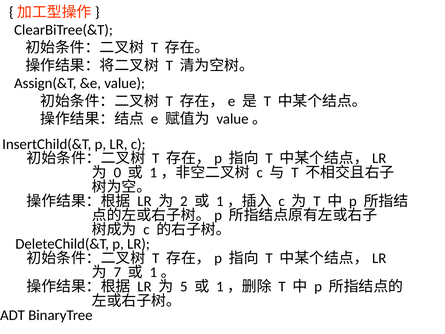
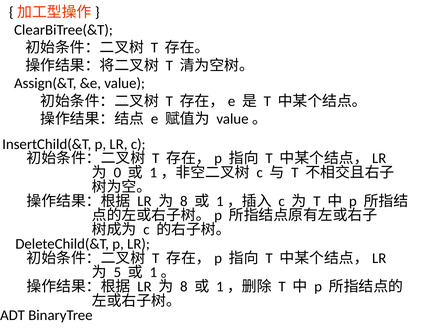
2: 2 -> 8 (184, 201)
7: 7 -> 5 (117, 272)
5: 5 -> 8 (184, 286)
